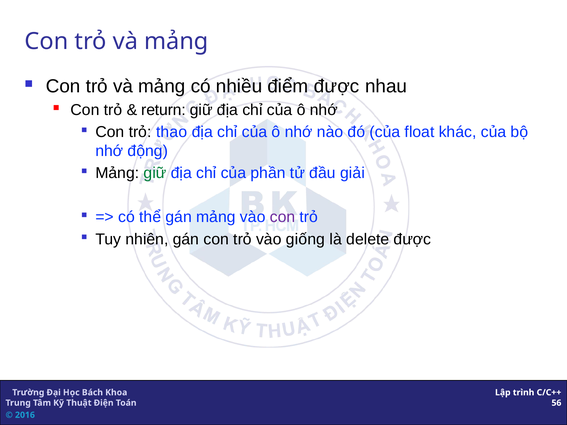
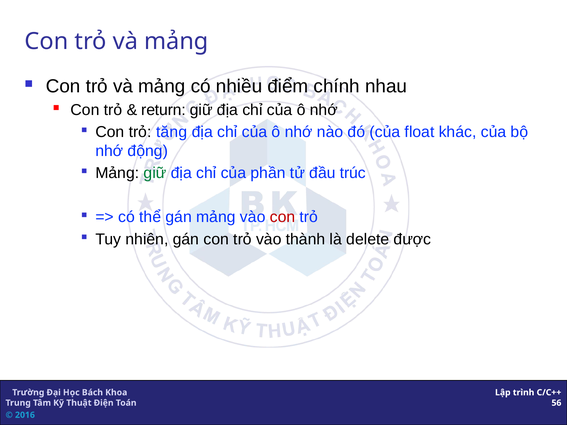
điểm được: được -> chính (337, 86)
thao: thao -> tăng (172, 132)
giải: giải -> trúc (353, 173)
con colour: purple -> red (283, 217)
giống: giống -> thành (306, 239)
